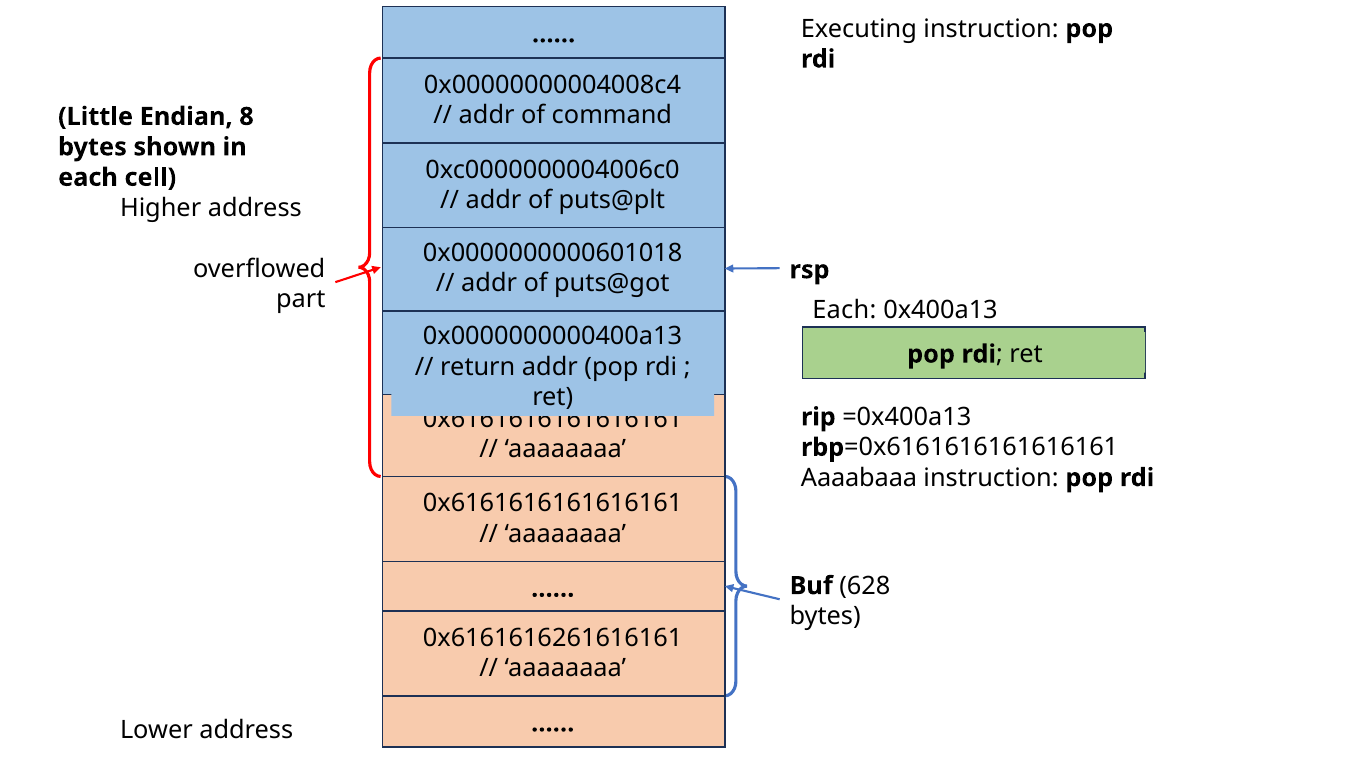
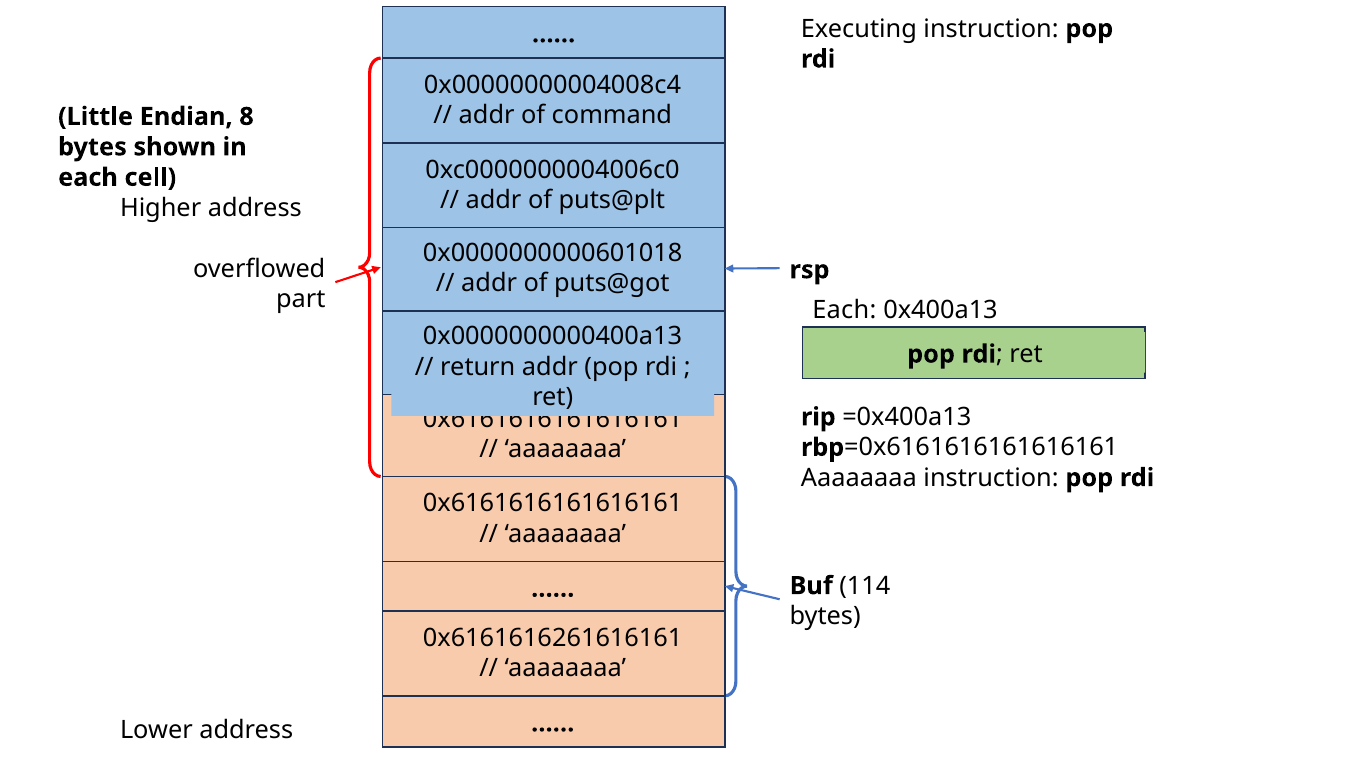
Aaaabaaa: Aaaabaaa -> Aaaaaaaa (859, 478)
628: 628 -> 114 (865, 586)
